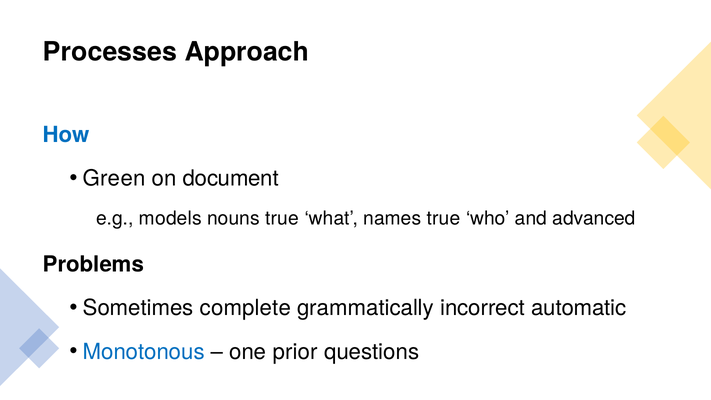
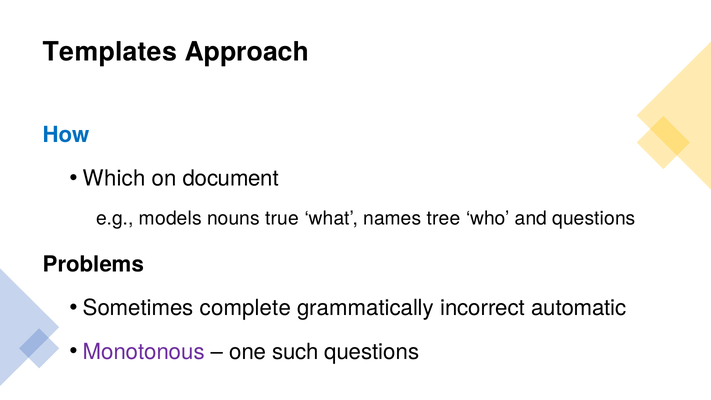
Processes: Processes -> Templates (110, 52)
Green: Green -> Which (114, 179)
names true: true -> tree (443, 218)
and advanced: advanced -> questions (594, 218)
Monotonous colour: blue -> purple (144, 352)
prior: prior -> such (295, 352)
